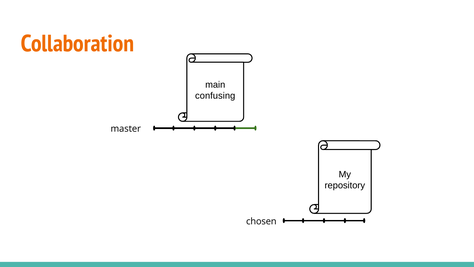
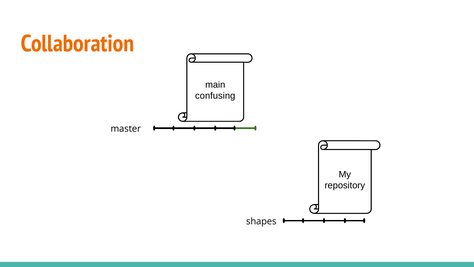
chosen: chosen -> shapes (261, 221)
